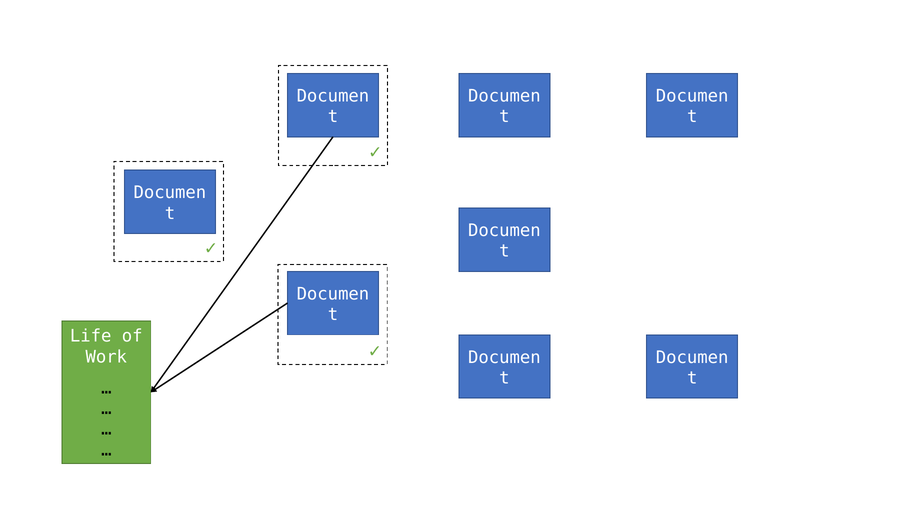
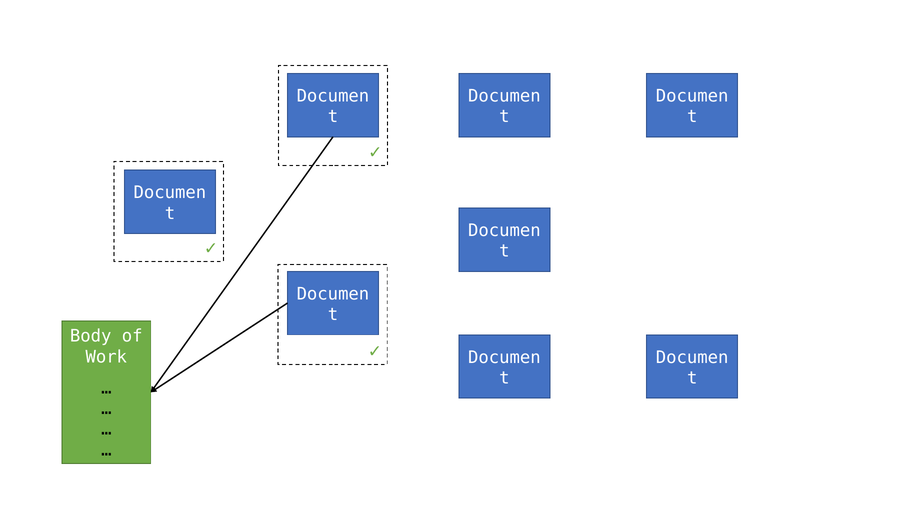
Life: Life -> Body (91, 336)
